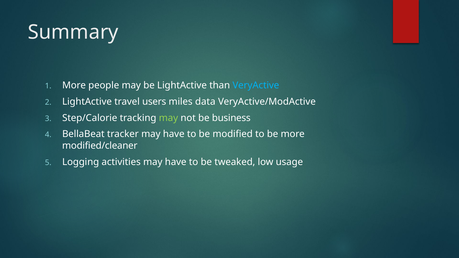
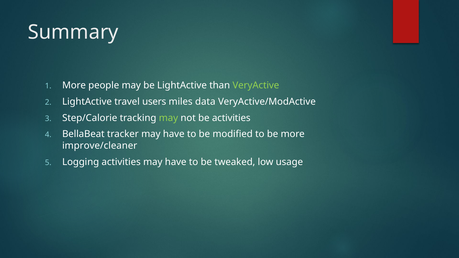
VeryActive colour: light blue -> light green (256, 85)
be business: business -> activities (231, 118)
modified/cleaner: modified/cleaner -> improve/cleaner (100, 146)
